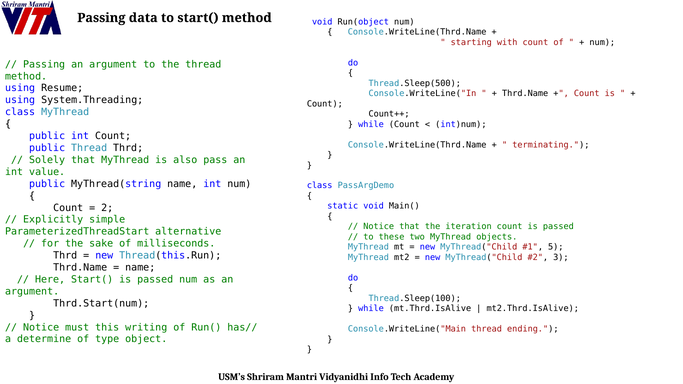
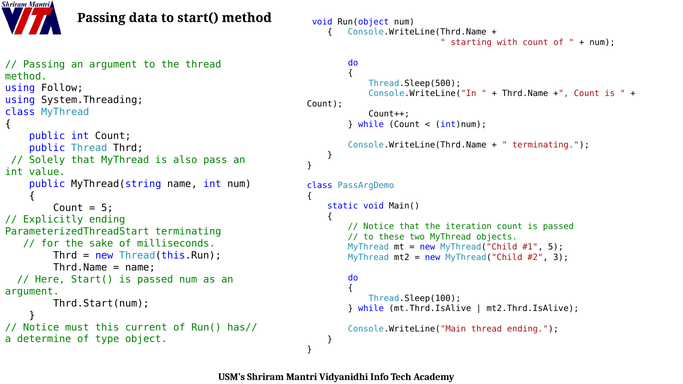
Resume: Resume -> Follow (62, 88)
2: 2 -> 5 (107, 208)
Explicitly simple: simple -> ending (107, 220)
ParameterizedThreadStart alternative: alternative -> terminating (188, 232)
writing: writing -> current (146, 327)
